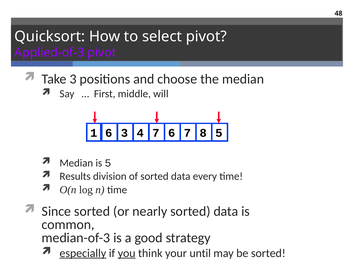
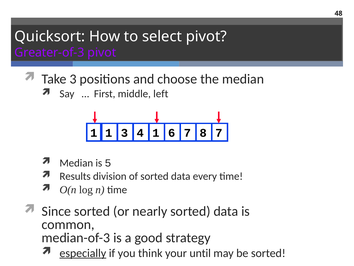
Applied-of-3: Applied-of-3 -> Greater-of-3 (49, 53)
will: will -> left (161, 94)
1 6: 6 -> 1 (109, 133)
4 7: 7 -> 1 (156, 133)
8 5: 5 -> 7 (219, 133)
you underline: present -> none (127, 253)
